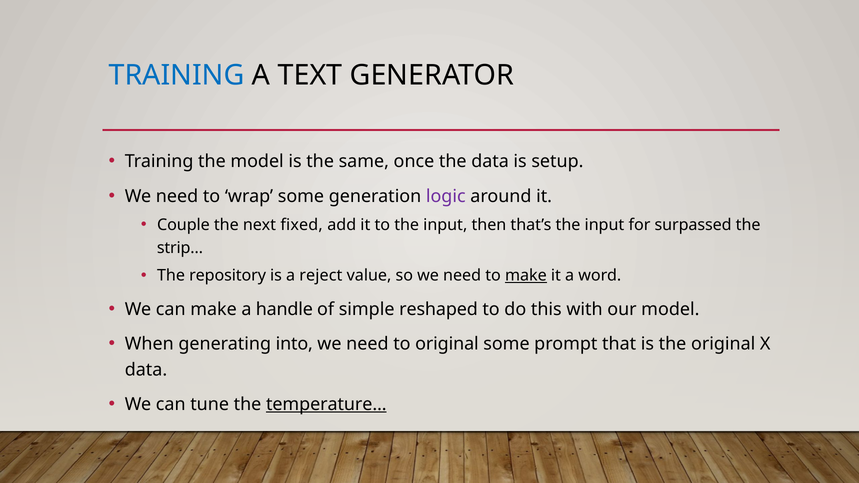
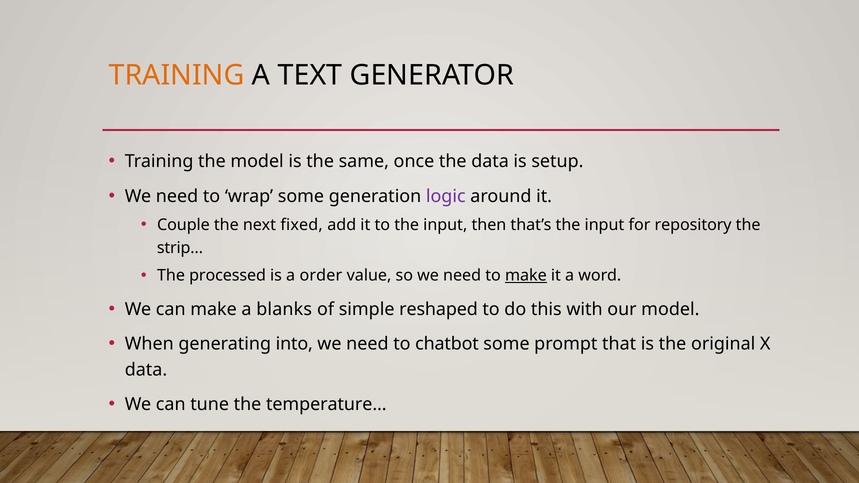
TRAINING colour: blue -> orange (177, 75)
surpassed: surpassed -> repository (693, 225)
repository: repository -> processed (228, 276)
reject: reject -> order (321, 276)
handle: handle -> blanks (284, 309)
to original: original -> chatbot (447, 344)
temperature… underline: present -> none (326, 405)
